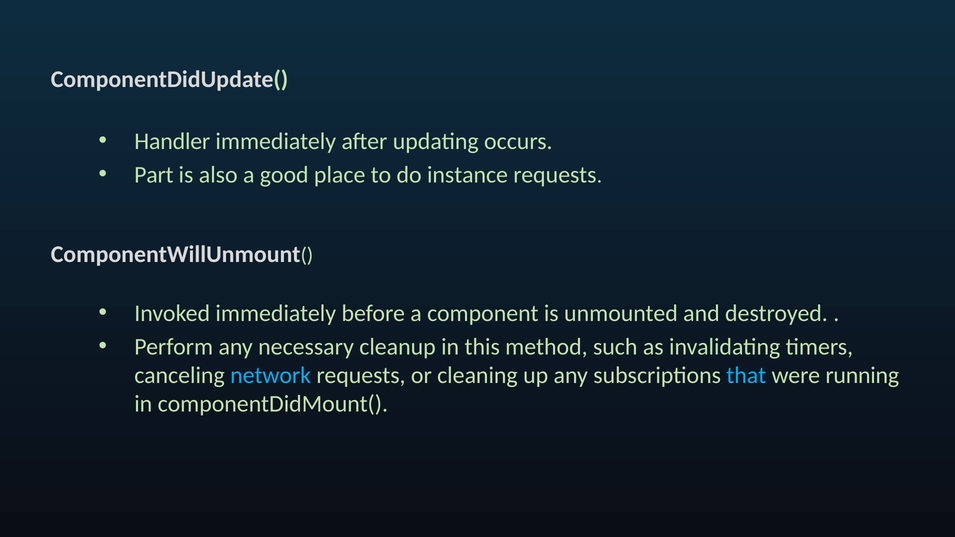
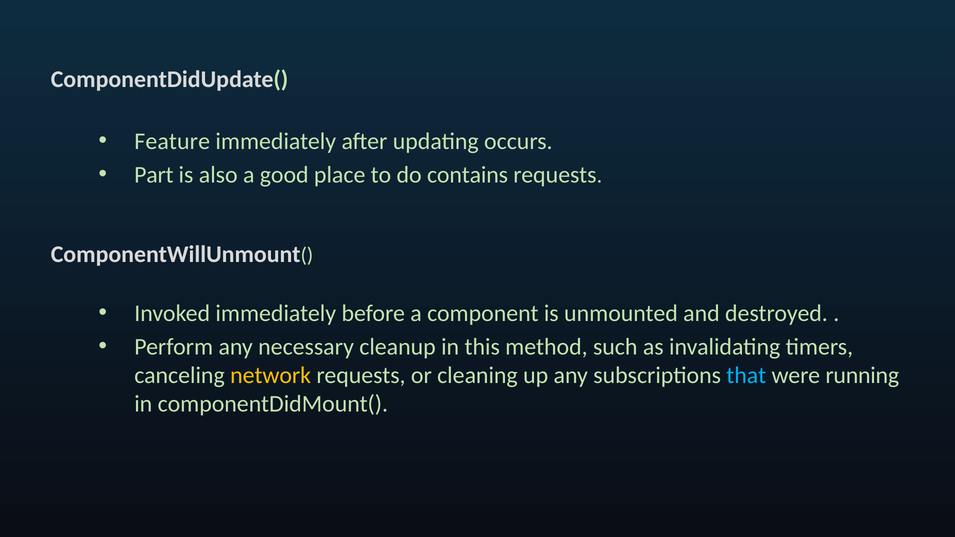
Handler: Handler -> Feature (172, 141)
instance: instance -> contains (468, 175)
network colour: light blue -> yellow (271, 376)
